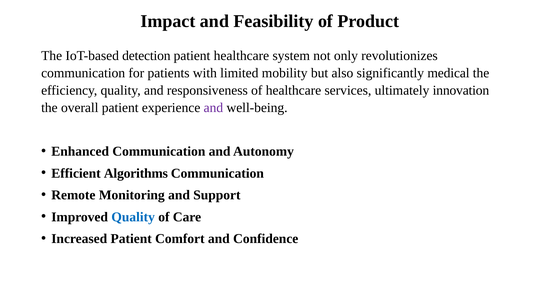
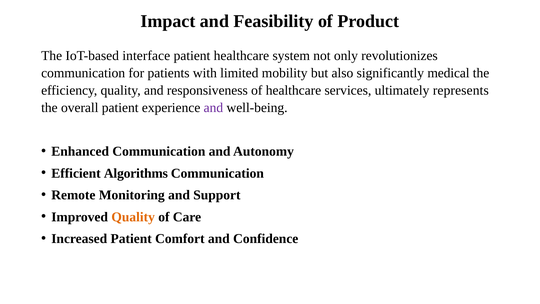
detection: detection -> interface (146, 56)
innovation: innovation -> represents (461, 90)
Quality colour: blue -> orange (133, 217)
